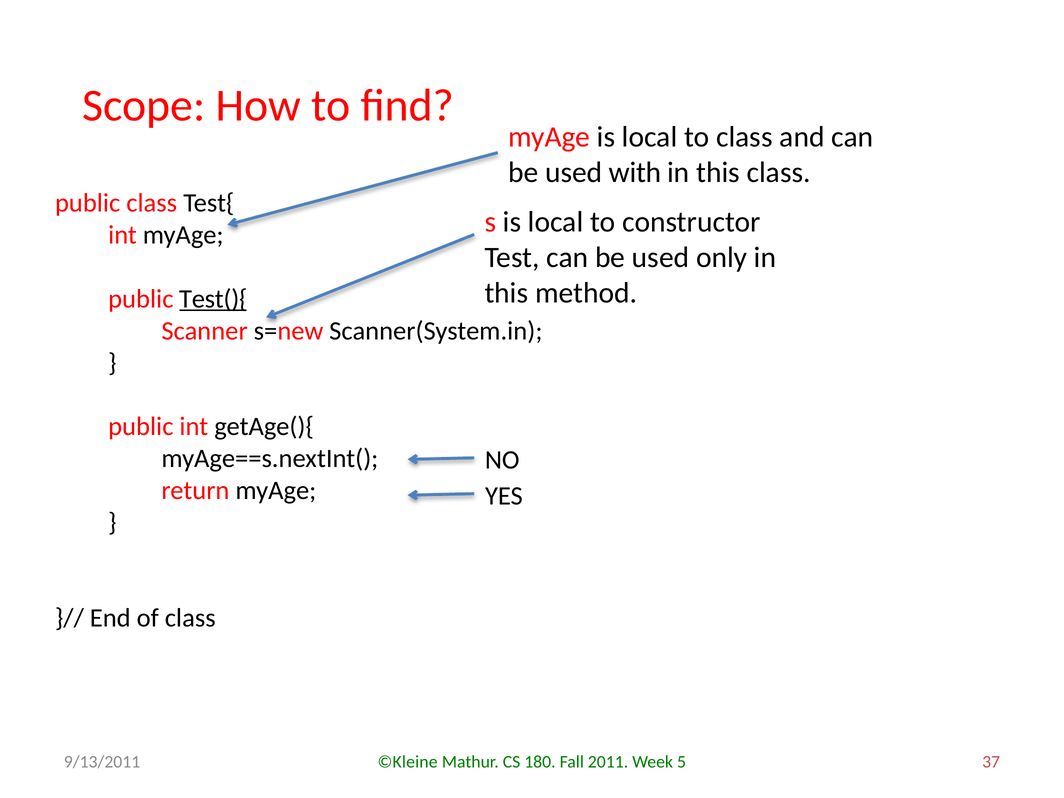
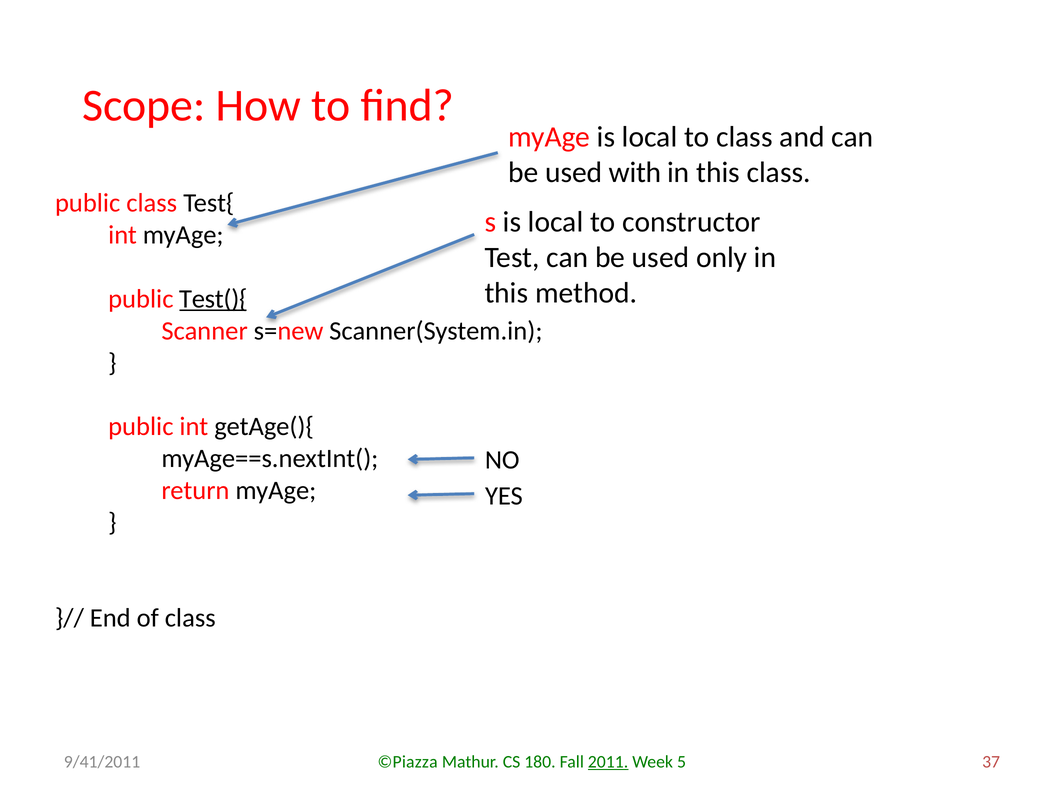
©Kleine: ©Kleine -> ©Piazza (408, 762)
2011 underline: none -> present (608, 762)
9/13/2011: 9/13/2011 -> 9/41/2011 (102, 762)
